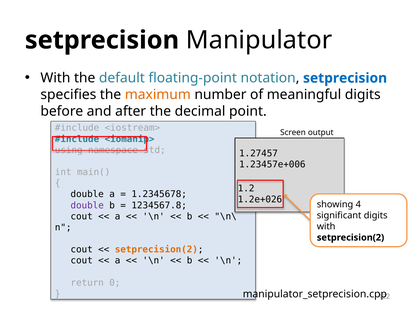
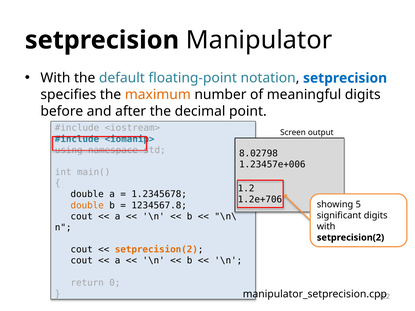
1.27457: 1.27457 -> 8.02798 (258, 154)
1.2e+026: 1.2e+026 -> 1.2e+706 (260, 200)
double colour: purple -> orange (87, 205)
4: 4 -> 5 (358, 205)
